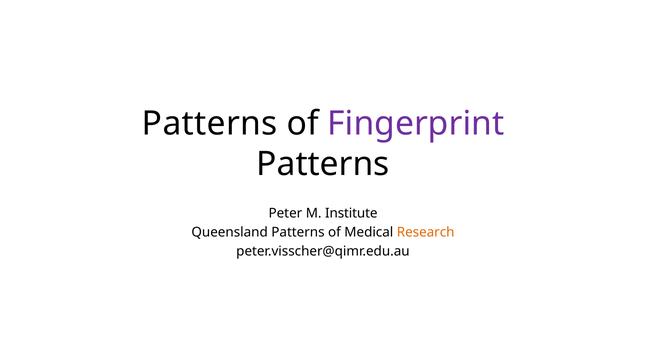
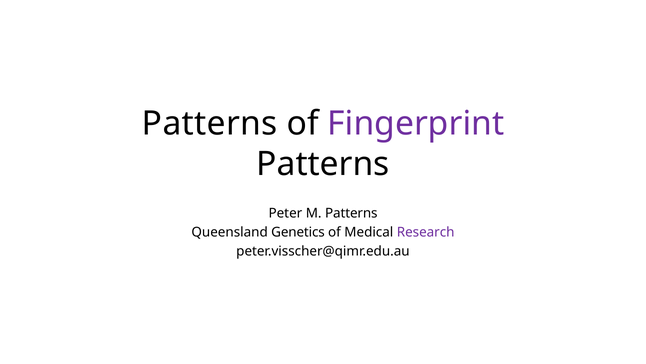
M Institute: Institute -> Patterns (351, 213)
Queensland Patterns: Patterns -> Genetics (298, 232)
Research colour: orange -> purple (426, 232)
